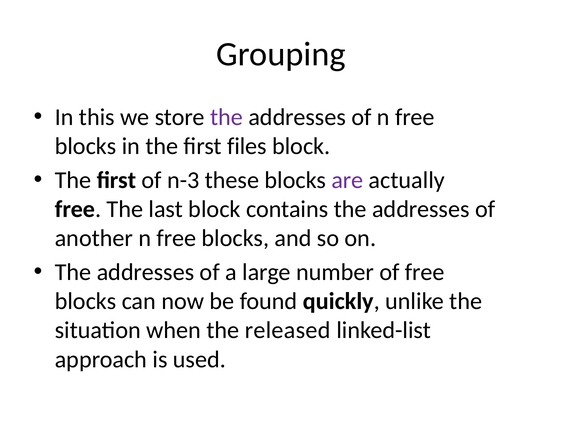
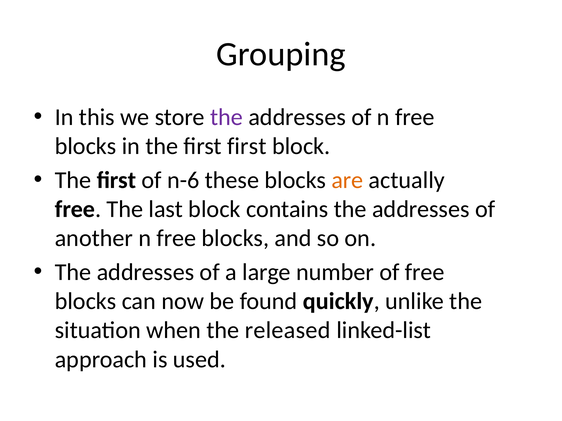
first files: files -> first (247, 146)
n-3: n-3 -> n-6 (183, 180)
are colour: purple -> orange (347, 180)
